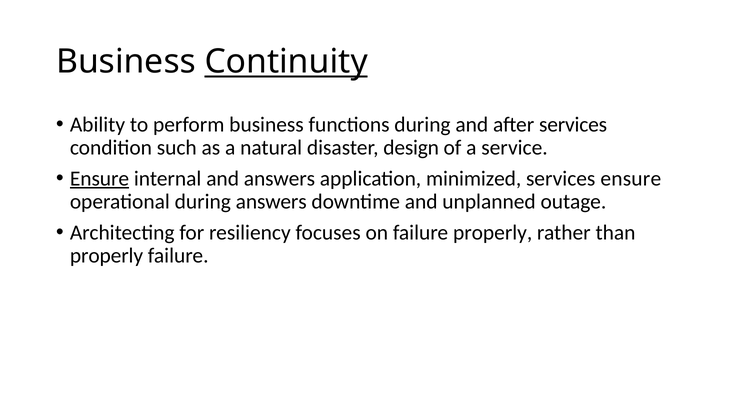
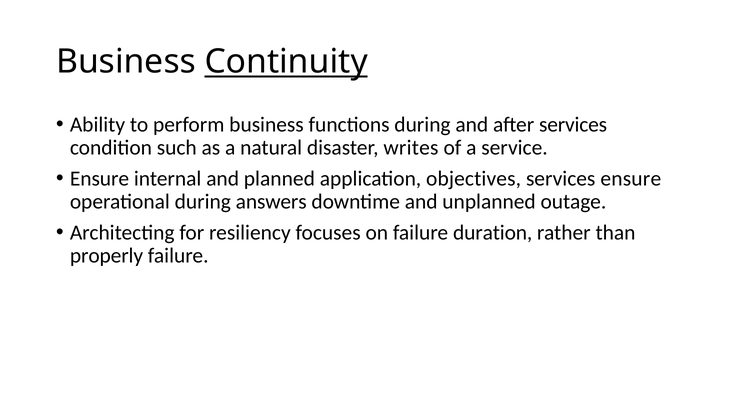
design: design -> writes (411, 148)
Ensure underline: present -> none (100, 178)
and answers: answers -> planned (279, 178)
minimized: minimized -> objectives (474, 178)
failure properly: properly -> duration (493, 233)
